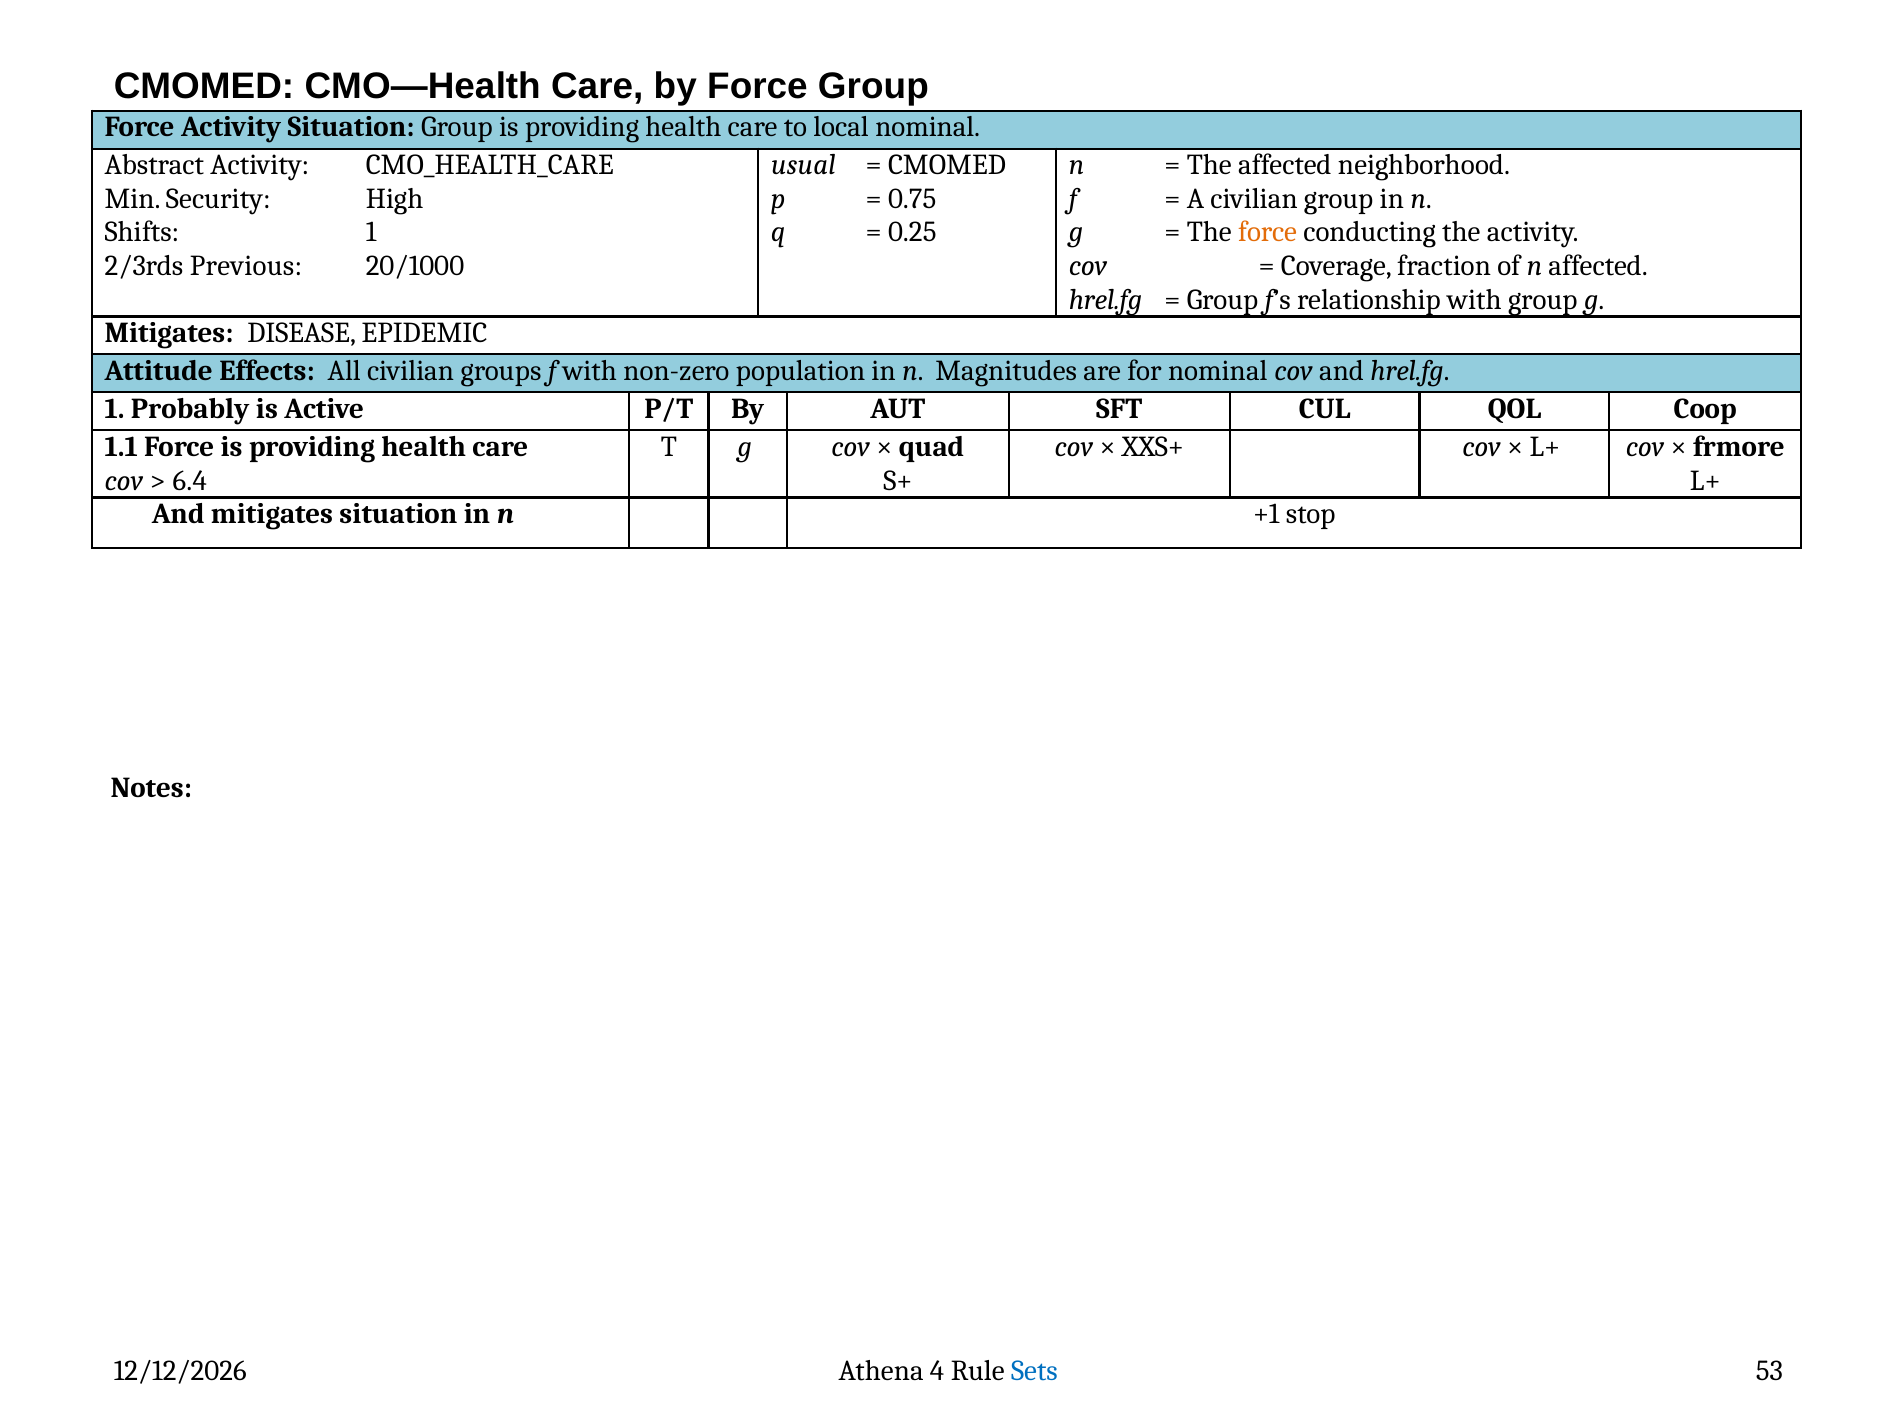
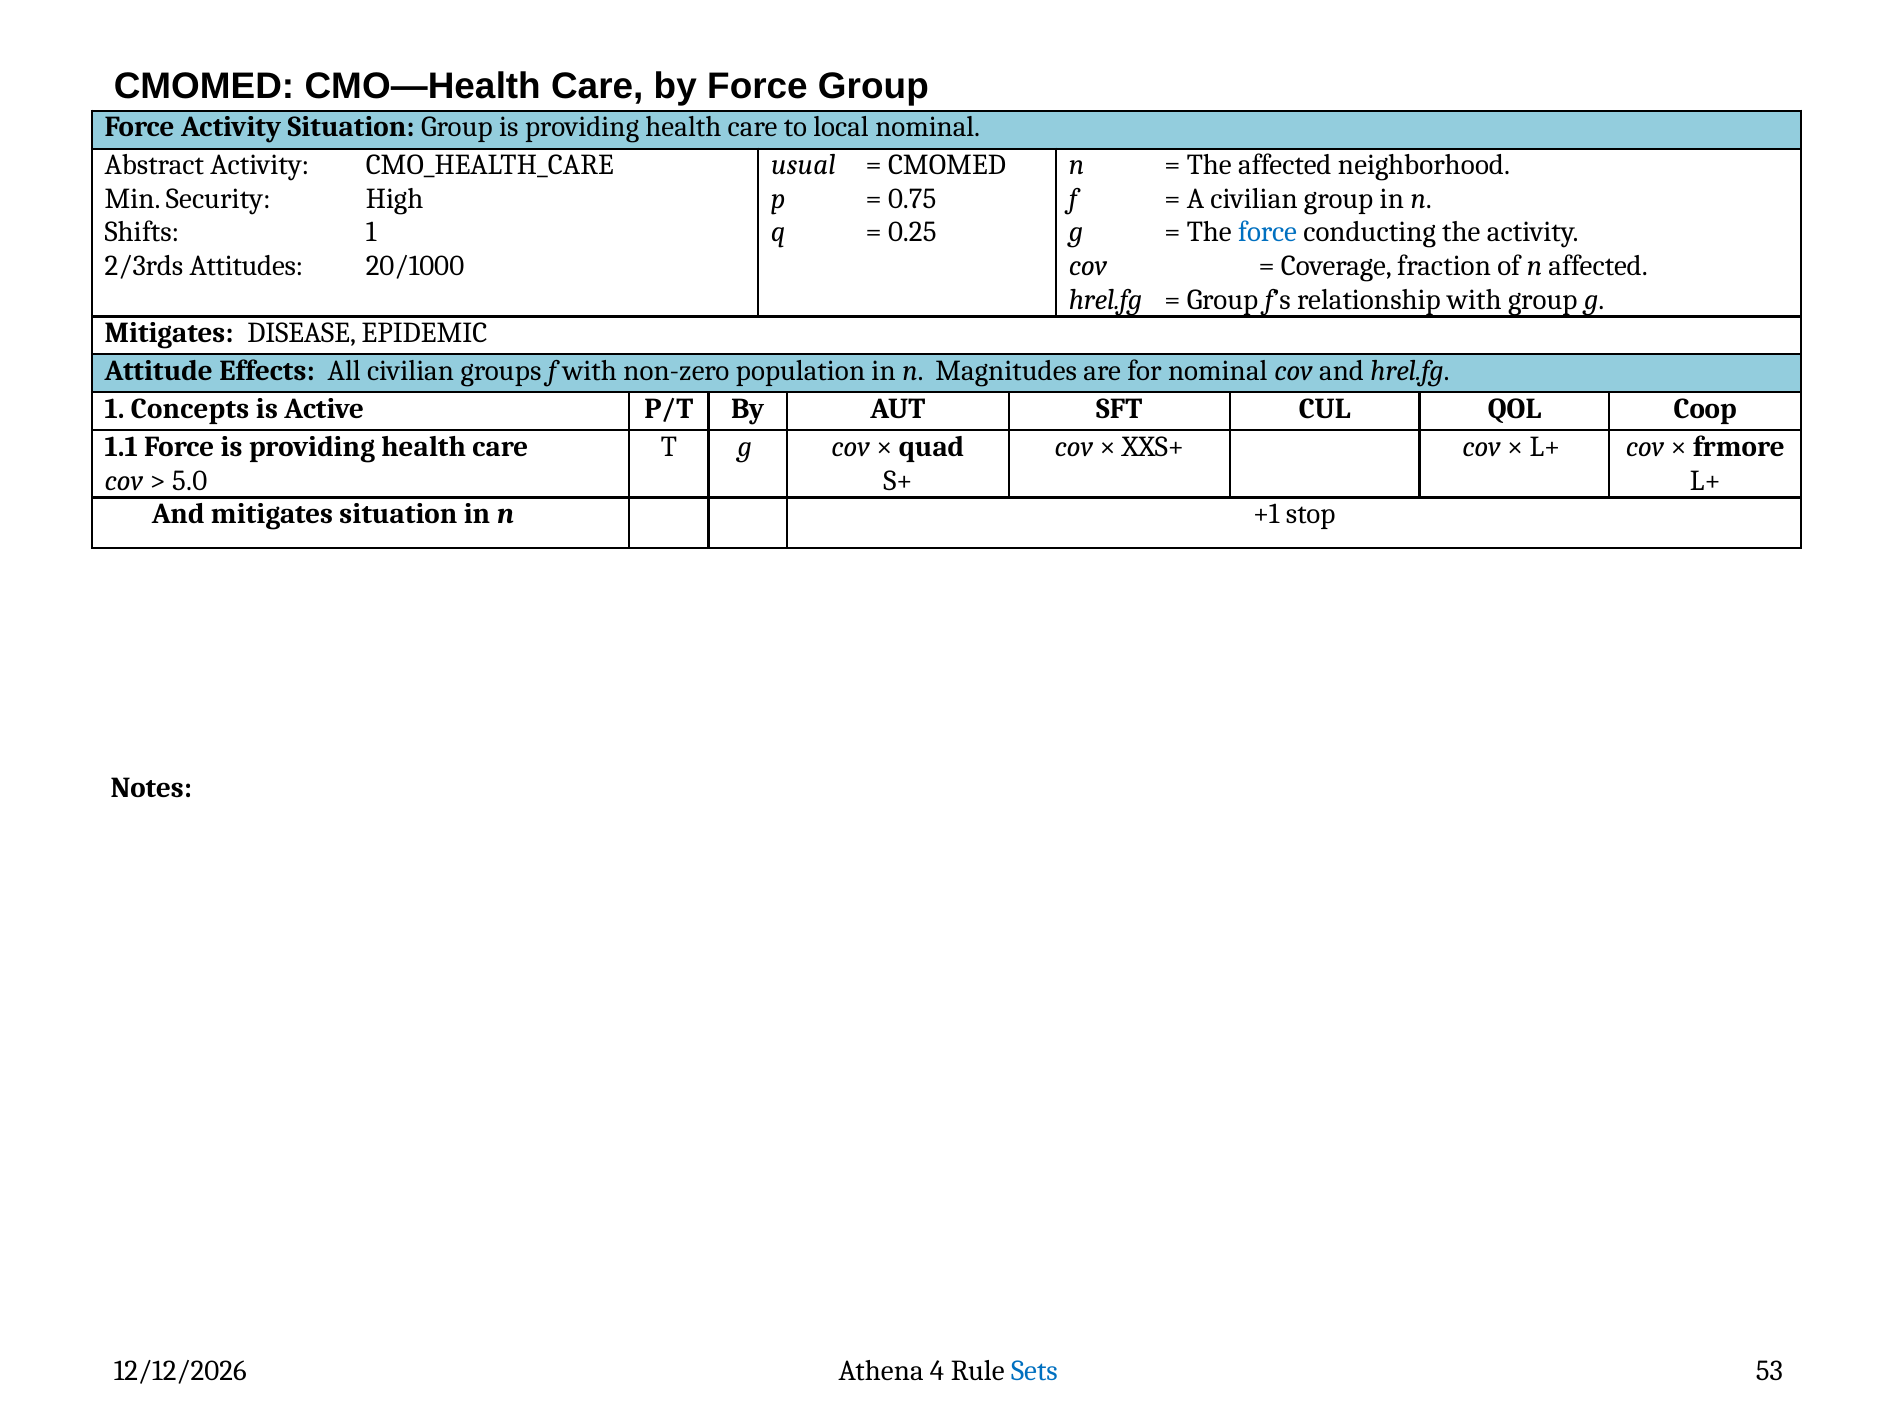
force colour: orange -> blue (1268, 232)
Previous: Previous -> Attitudes (246, 266)
Probably: Probably -> Concepts (190, 409)
6.4: 6.4 -> 5.0 (190, 480)
